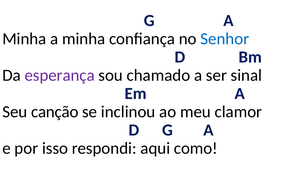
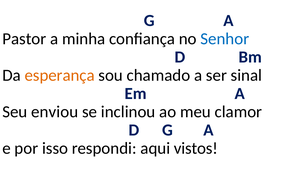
Minha: Minha -> Pastor (24, 39)
esperança colour: purple -> orange (60, 75)
canção: canção -> enviou (55, 112)
como: como -> vistos (196, 149)
